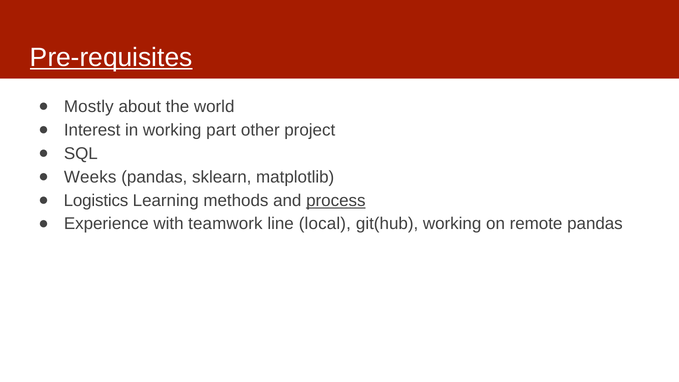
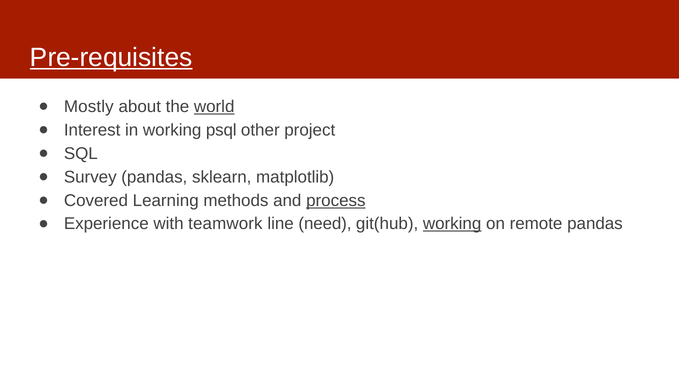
world underline: none -> present (214, 107)
part: part -> psql (221, 130)
Weeks: Weeks -> Survey (90, 177)
Logistics: Logistics -> Covered (96, 200)
local: local -> need (325, 224)
working underline: none -> present (452, 224)
